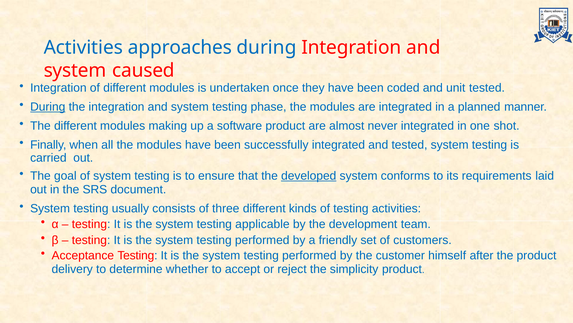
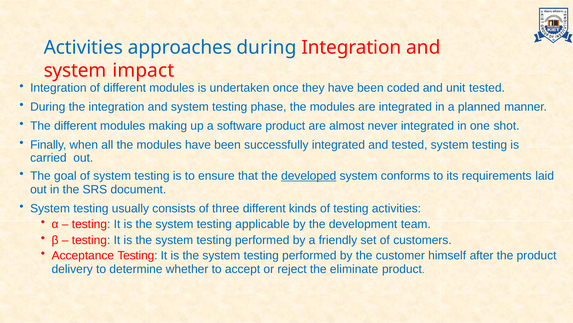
caused: caused -> impact (143, 70)
During underline: present -> none (48, 107)
simplicity: simplicity -> eliminate (354, 268)
